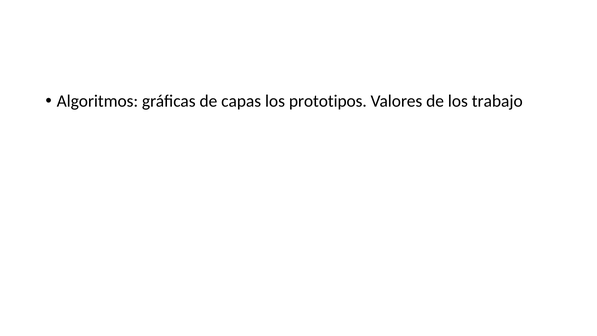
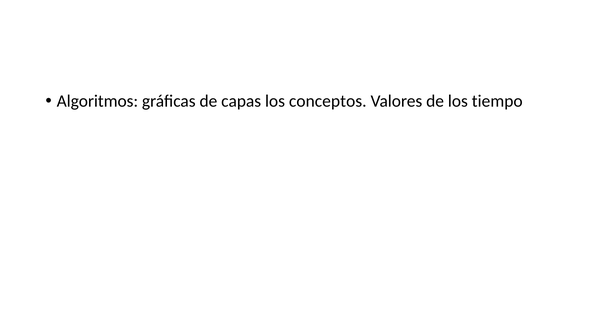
prototipos: prototipos -> conceptos (328, 101)
trabajo: trabajo -> tiempo (497, 101)
